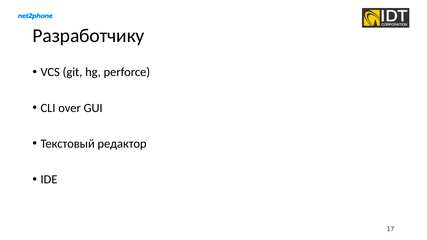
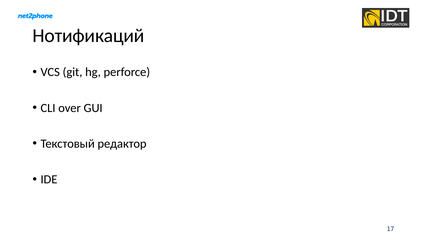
Разработчику: Разработчику -> Нотификаций (89, 36)
